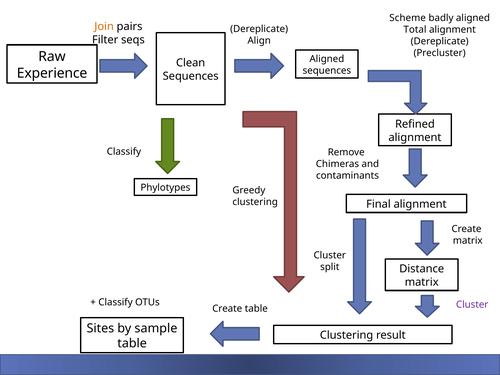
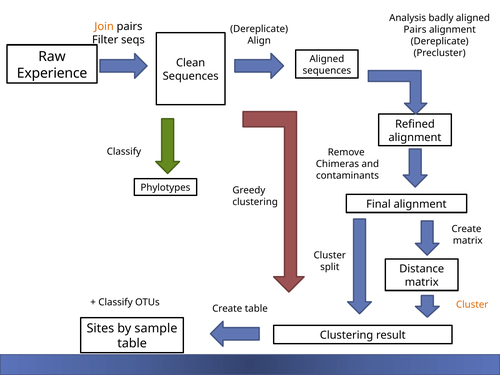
Scheme: Scheme -> Analysis (408, 18)
Total: Total -> Pairs (415, 30)
Cluster colour: purple -> orange (472, 305)
